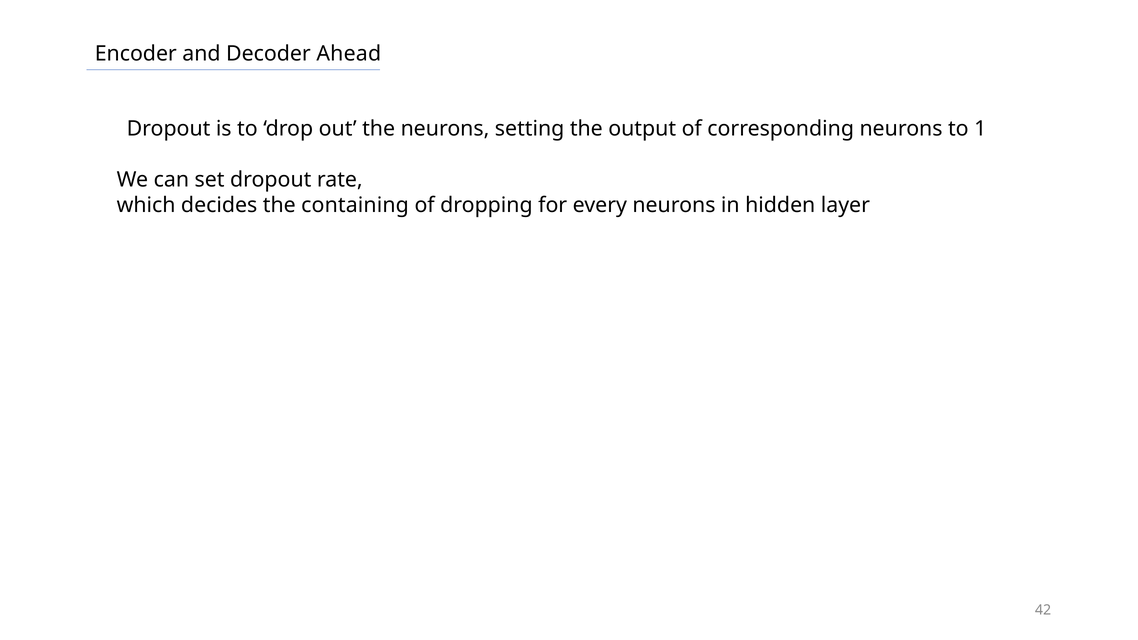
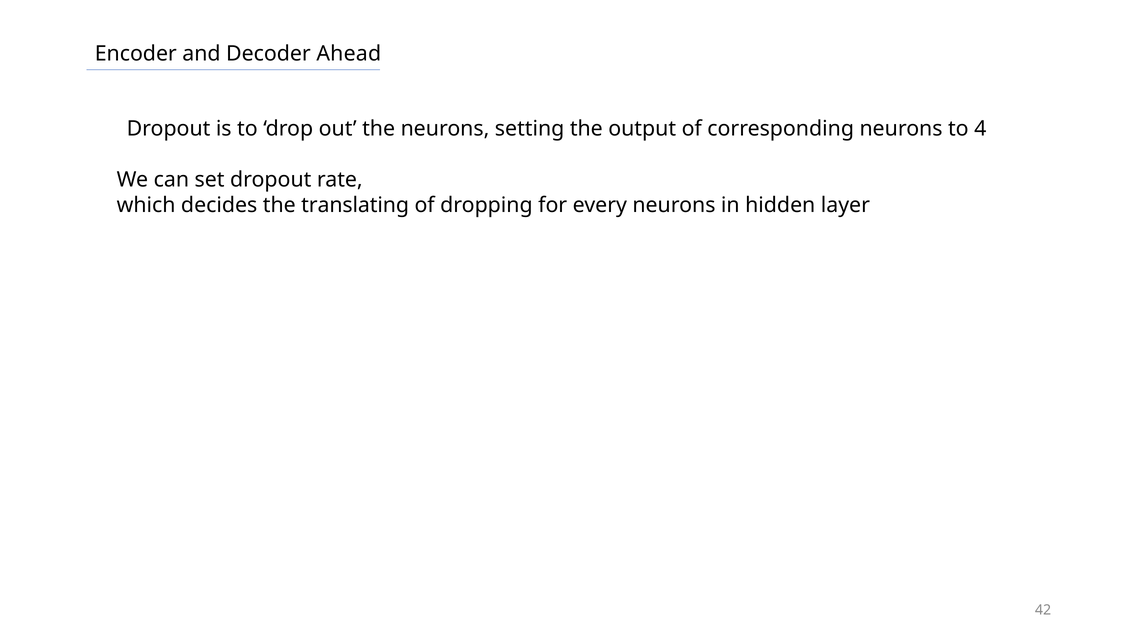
1: 1 -> 4 (980, 129)
containing: containing -> translating (355, 205)
